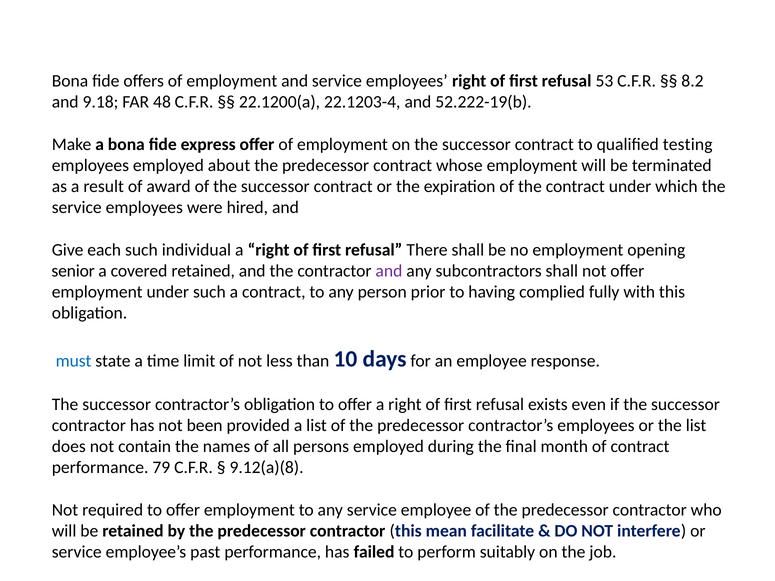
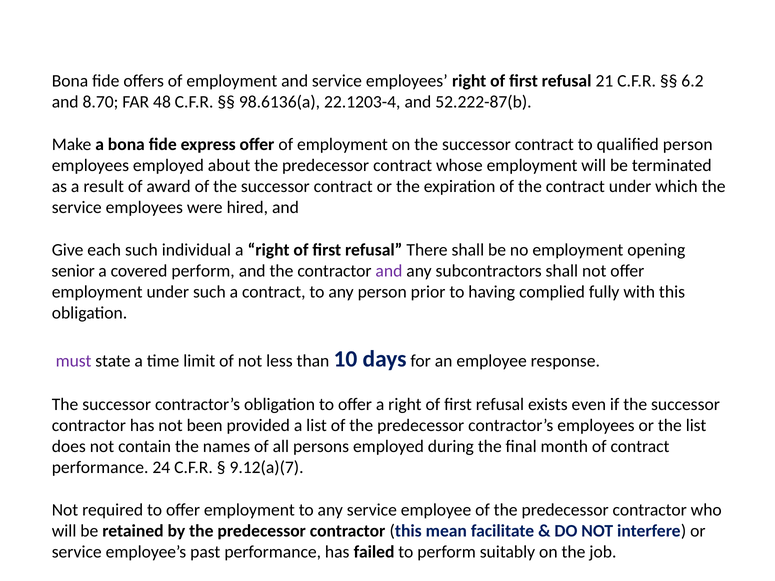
53: 53 -> 21 (604, 81)
8.2: 8.2 -> 6.2 (692, 81)
9.18: 9.18 -> 8.70 (100, 102)
22.1200(a: 22.1200(a -> 98.6136(a (279, 102)
52.222-19(b: 52.222-19(b -> 52.222-87(b (483, 102)
qualified testing: testing -> person (688, 144)
covered retained: retained -> perform (203, 271)
must colour: blue -> purple (74, 361)
79: 79 -> 24 (161, 468)
9.12(a)(8: 9.12(a)(8 -> 9.12(a)(7 (267, 468)
